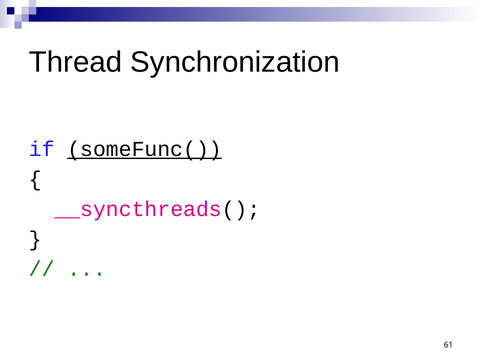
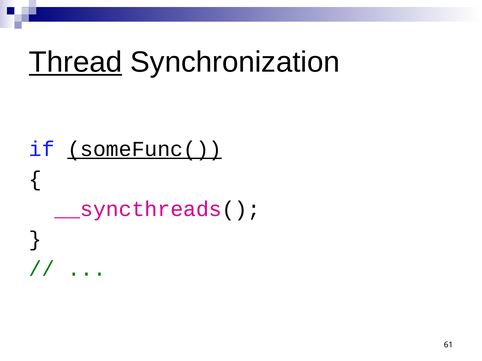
Thread underline: none -> present (76, 62)
